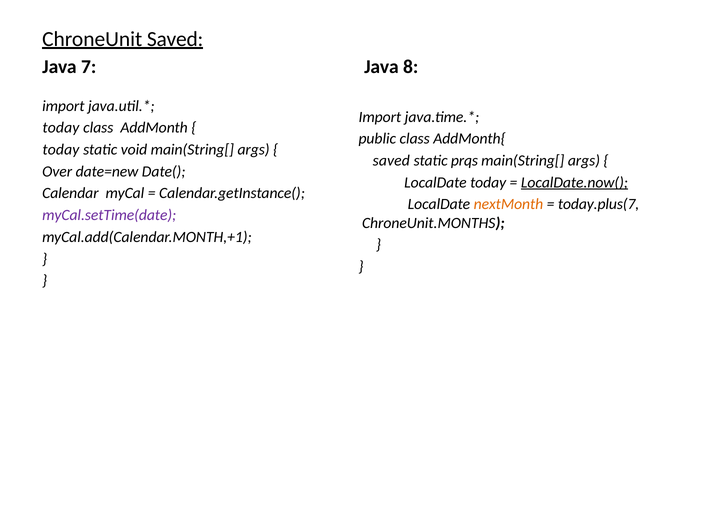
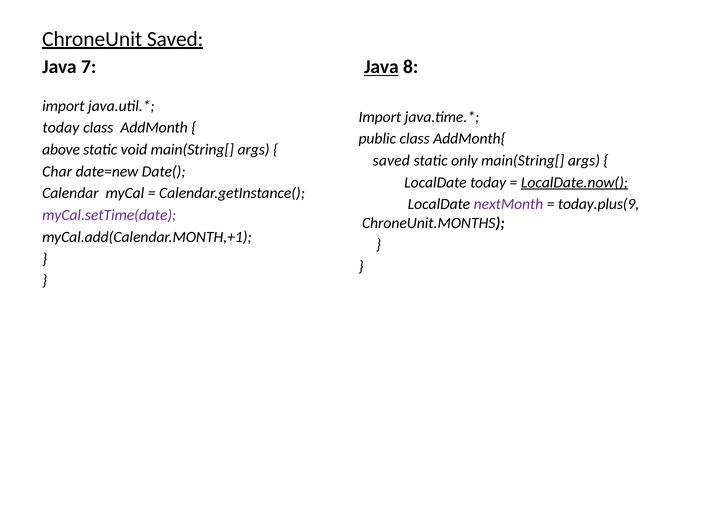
Java underline: none -> present (381, 67)
today: today -> above (61, 150)
prqs: prqs -> only (464, 161)
Over: Over -> Char (57, 172)
nextMonth colour: orange -> purple (508, 204)
today.plus(7: today.plus(7 -> today.plus(9 (599, 204)
